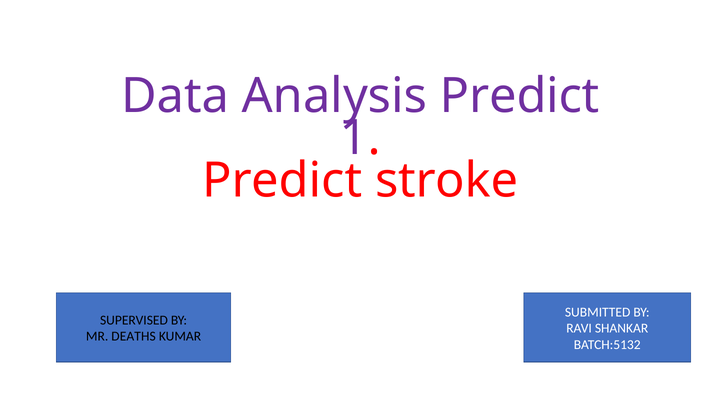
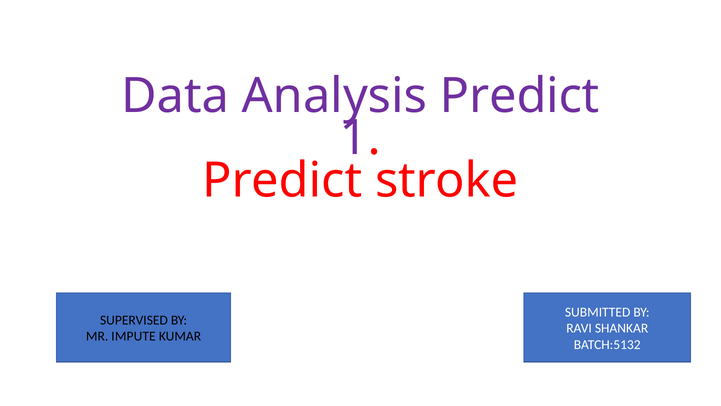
DEATHS: DEATHS -> IMPUTE (134, 336)
